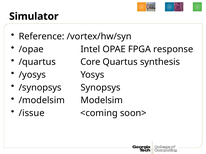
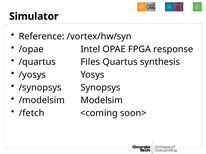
Core: Core -> Files (90, 62)
/issue: /issue -> /fetch (32, 113)
